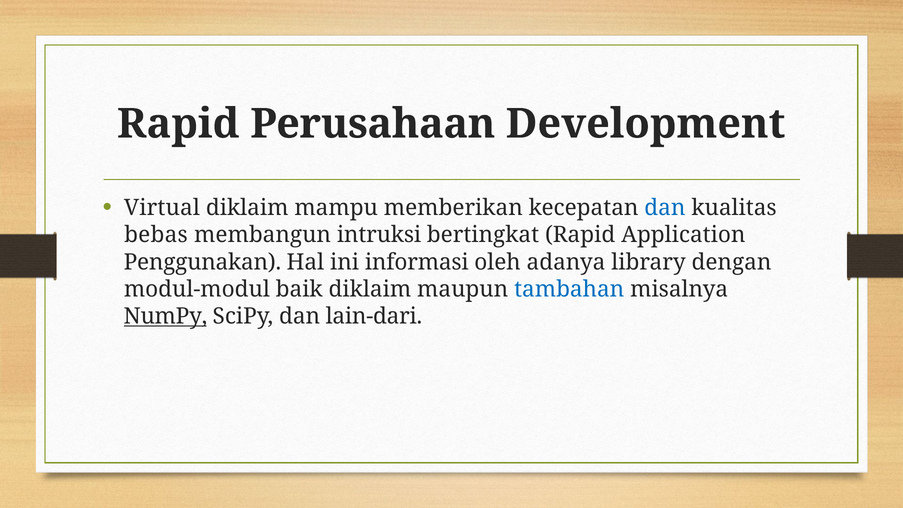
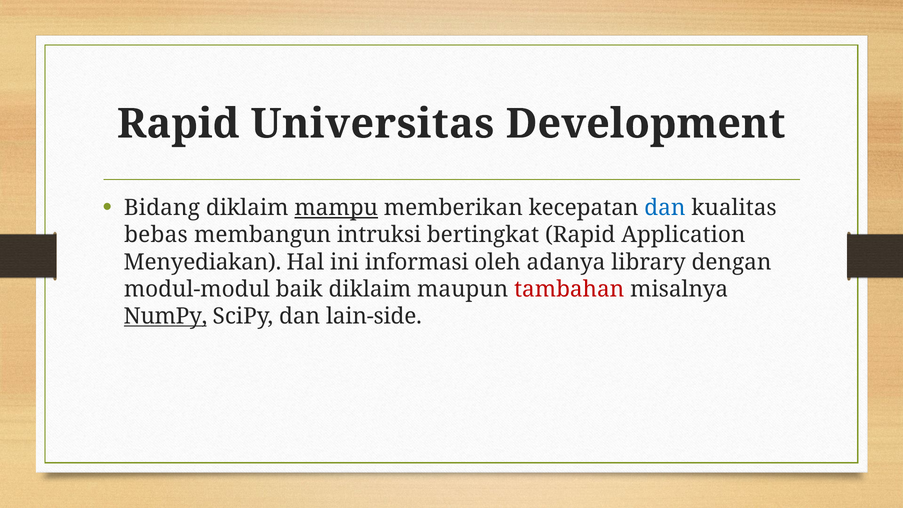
Perusahaan: Perusahaan -> Universitas (372, 124)
Virtual: Virtual -> Bidang (162, 208)
mampu underline: none -> present (336, 208)
Penggunakan: Penggunakan -> Menyediakan (202, 262)
tambahan colour: blue -> red (569, 289)
lain-dari: lain-dari -> lain-side (374, 316)
